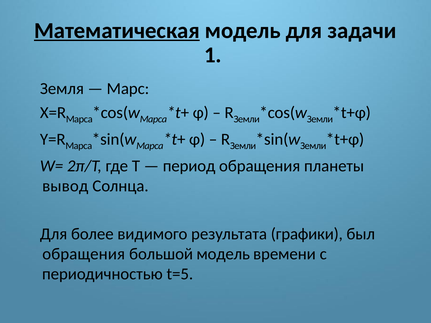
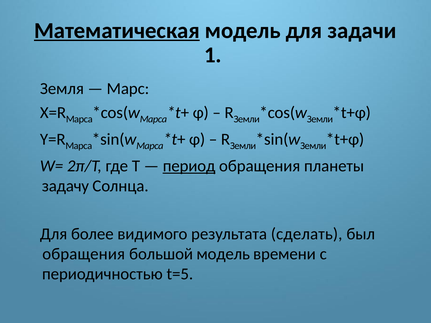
период underline: none -> present (189, 166)
вывод: вывод -> задачу (65, 186)
графики: графики -> сделать (307, 234)
